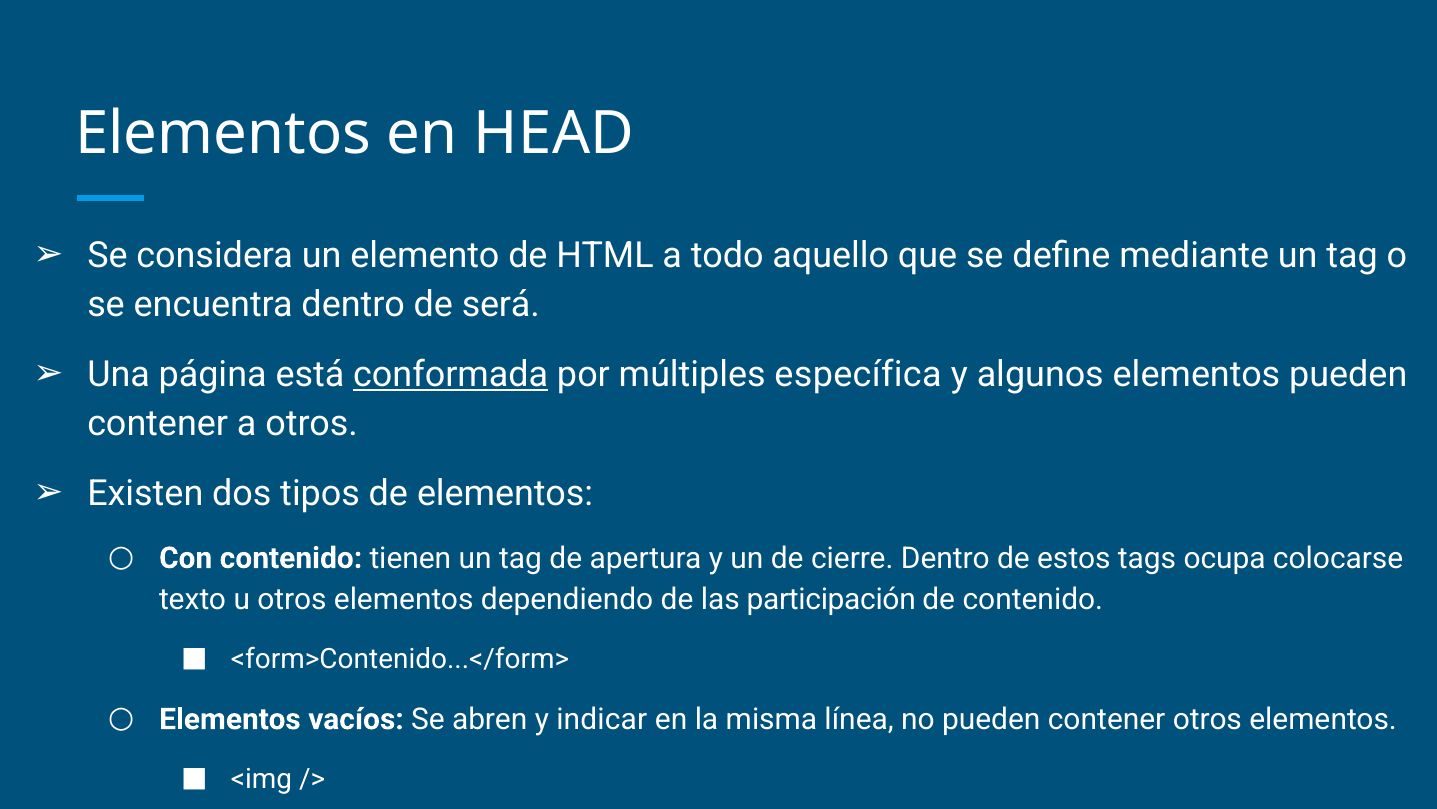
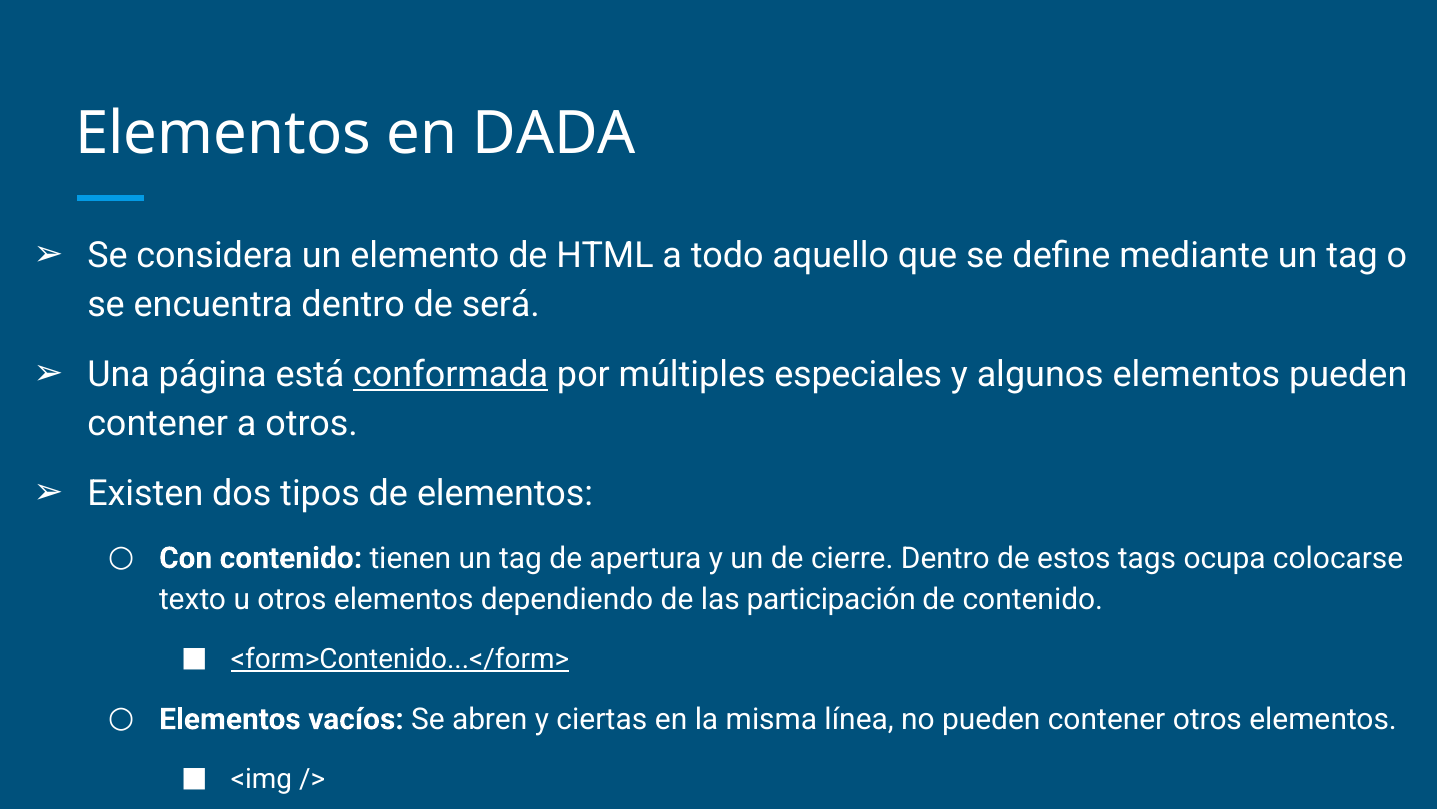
HEAD: HEAD -> DADA (554, 134)
específica: específica -> especiales (858, 374)
<form>Contenido...</form> underline: none -> present (400, 659)
indicar: indicar -> ciertas (602, 719)
